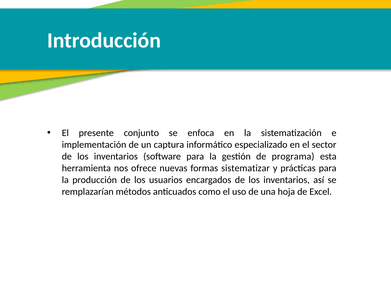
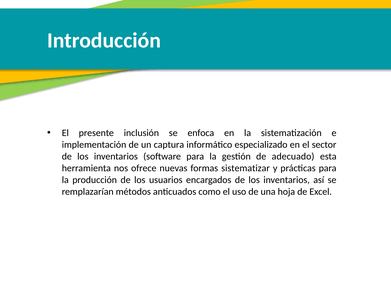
conjunto: conjunto -> inclusión (141, 133)
programa: programa -> adecuado (293, 157)
